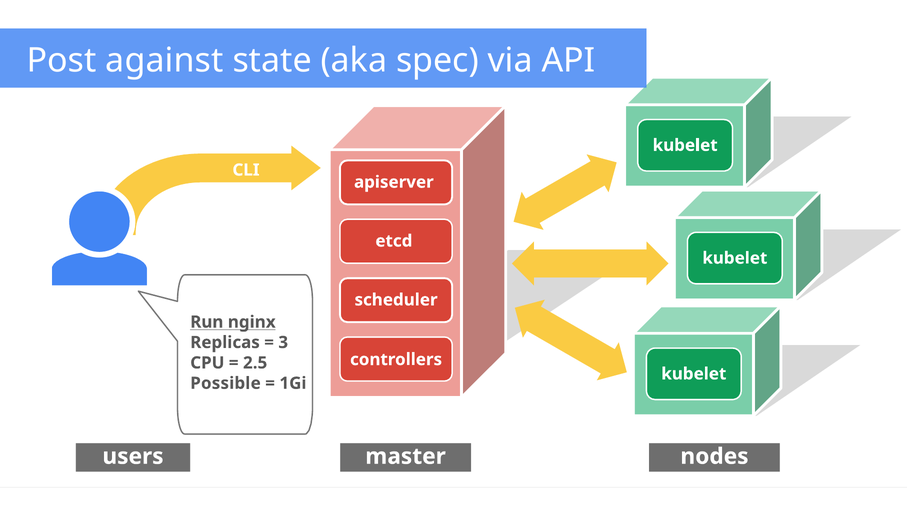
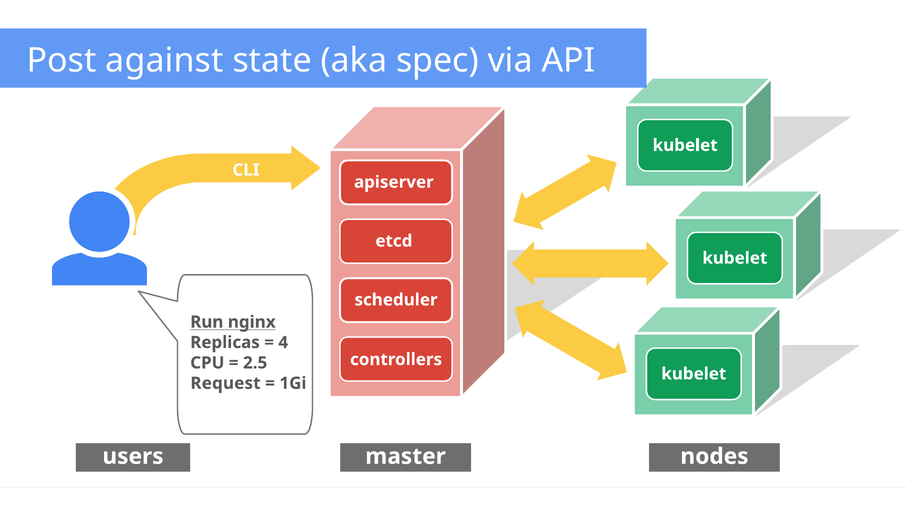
3: 3 -> 4 (283, 343)
Possible: Possible -> Request (225, 383)
